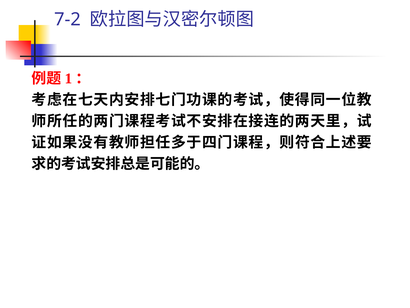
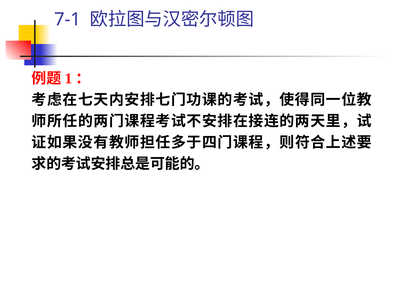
7-2: 7-2 -> 7-1 (67, 19)
